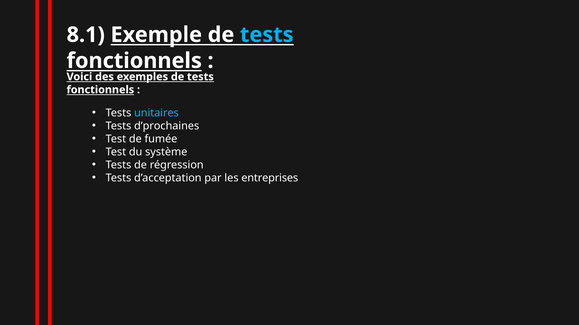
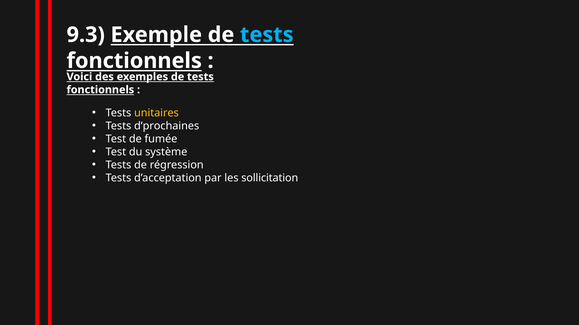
8.1: 8.1 -> 9.3 (86, 35)
unitaires colour: light blue -> yellow (156, 113)
entreprises: entreprises -> sollicitation (270, 178)
